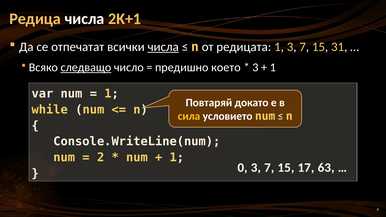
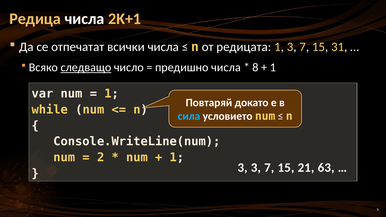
числа underline: present -> none (163, 47)
предишно което: което -> числа (226, 67)
3: 3 -> 8 (255, 67)
сила colour: yellow -> light blue (189, 116)
0: 0 -> 3 (242, 168)
17: 17 -> 21 (306, 168)
